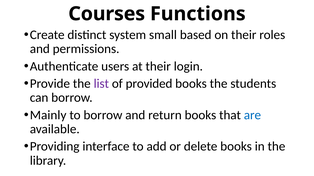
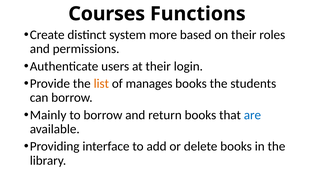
small: small -> more (163, 35)
list colour: purple -> orange (101, 84)
provided: provided -> manages (149, 84)
